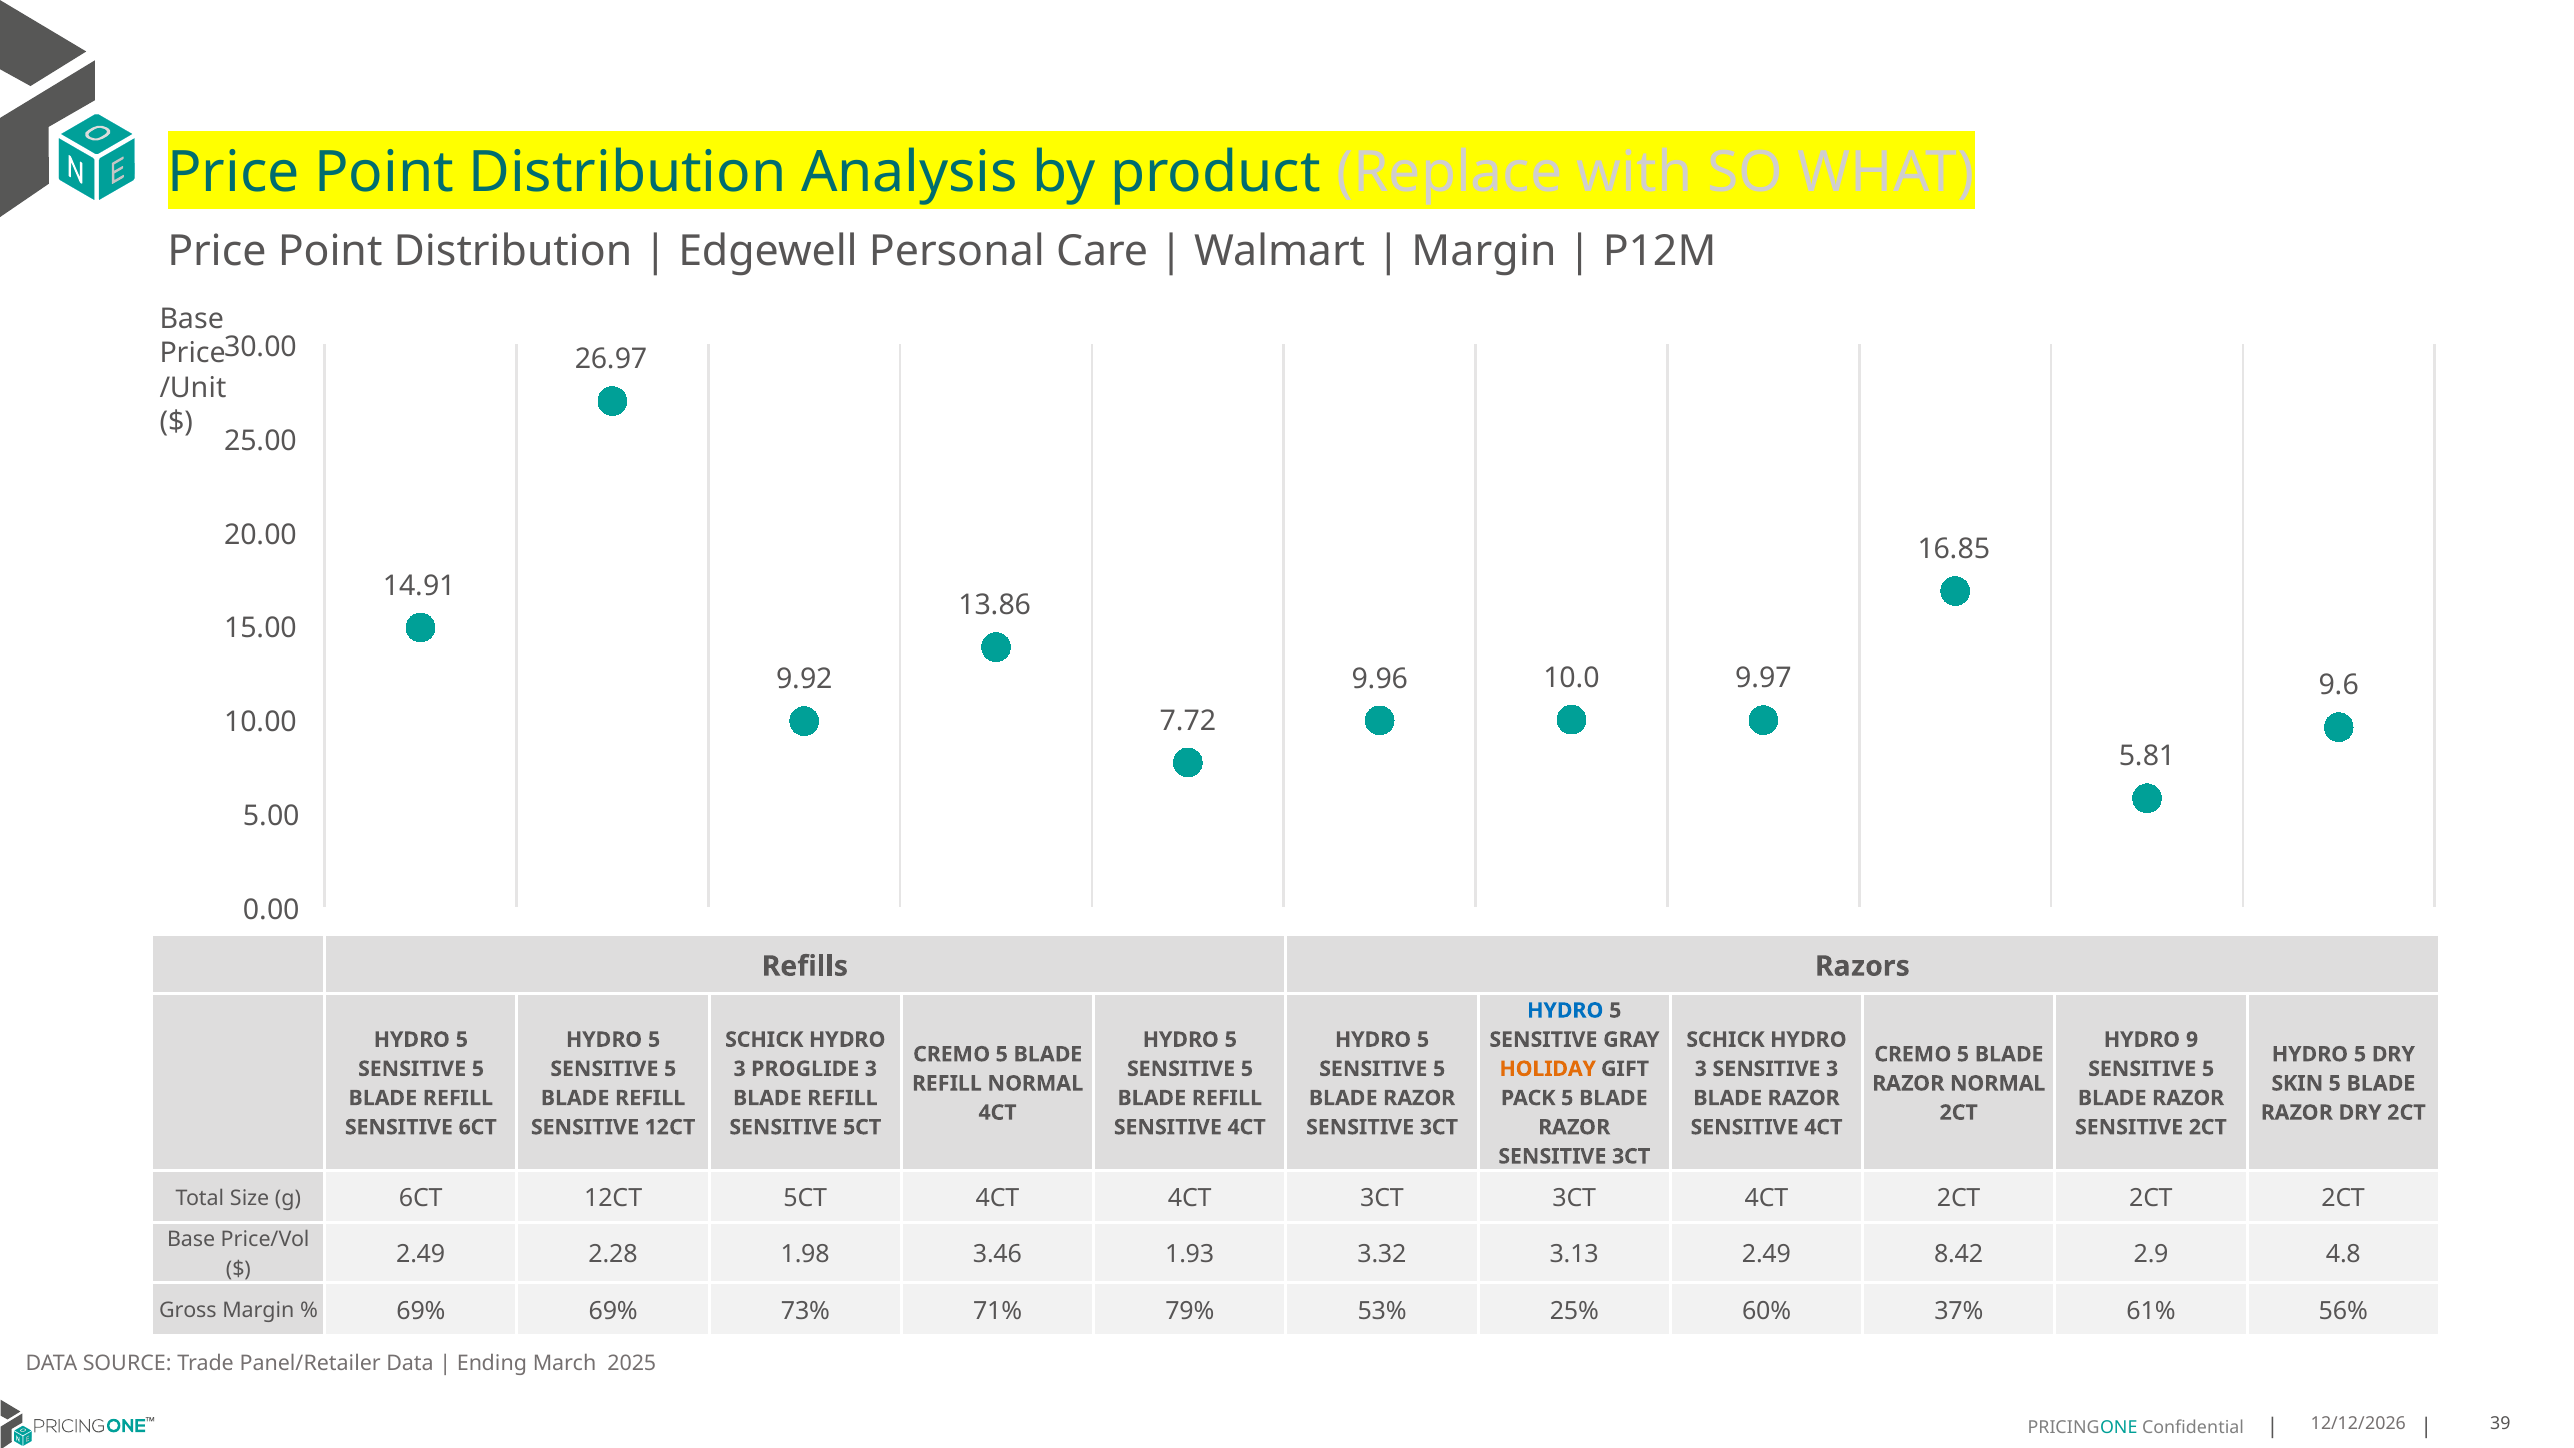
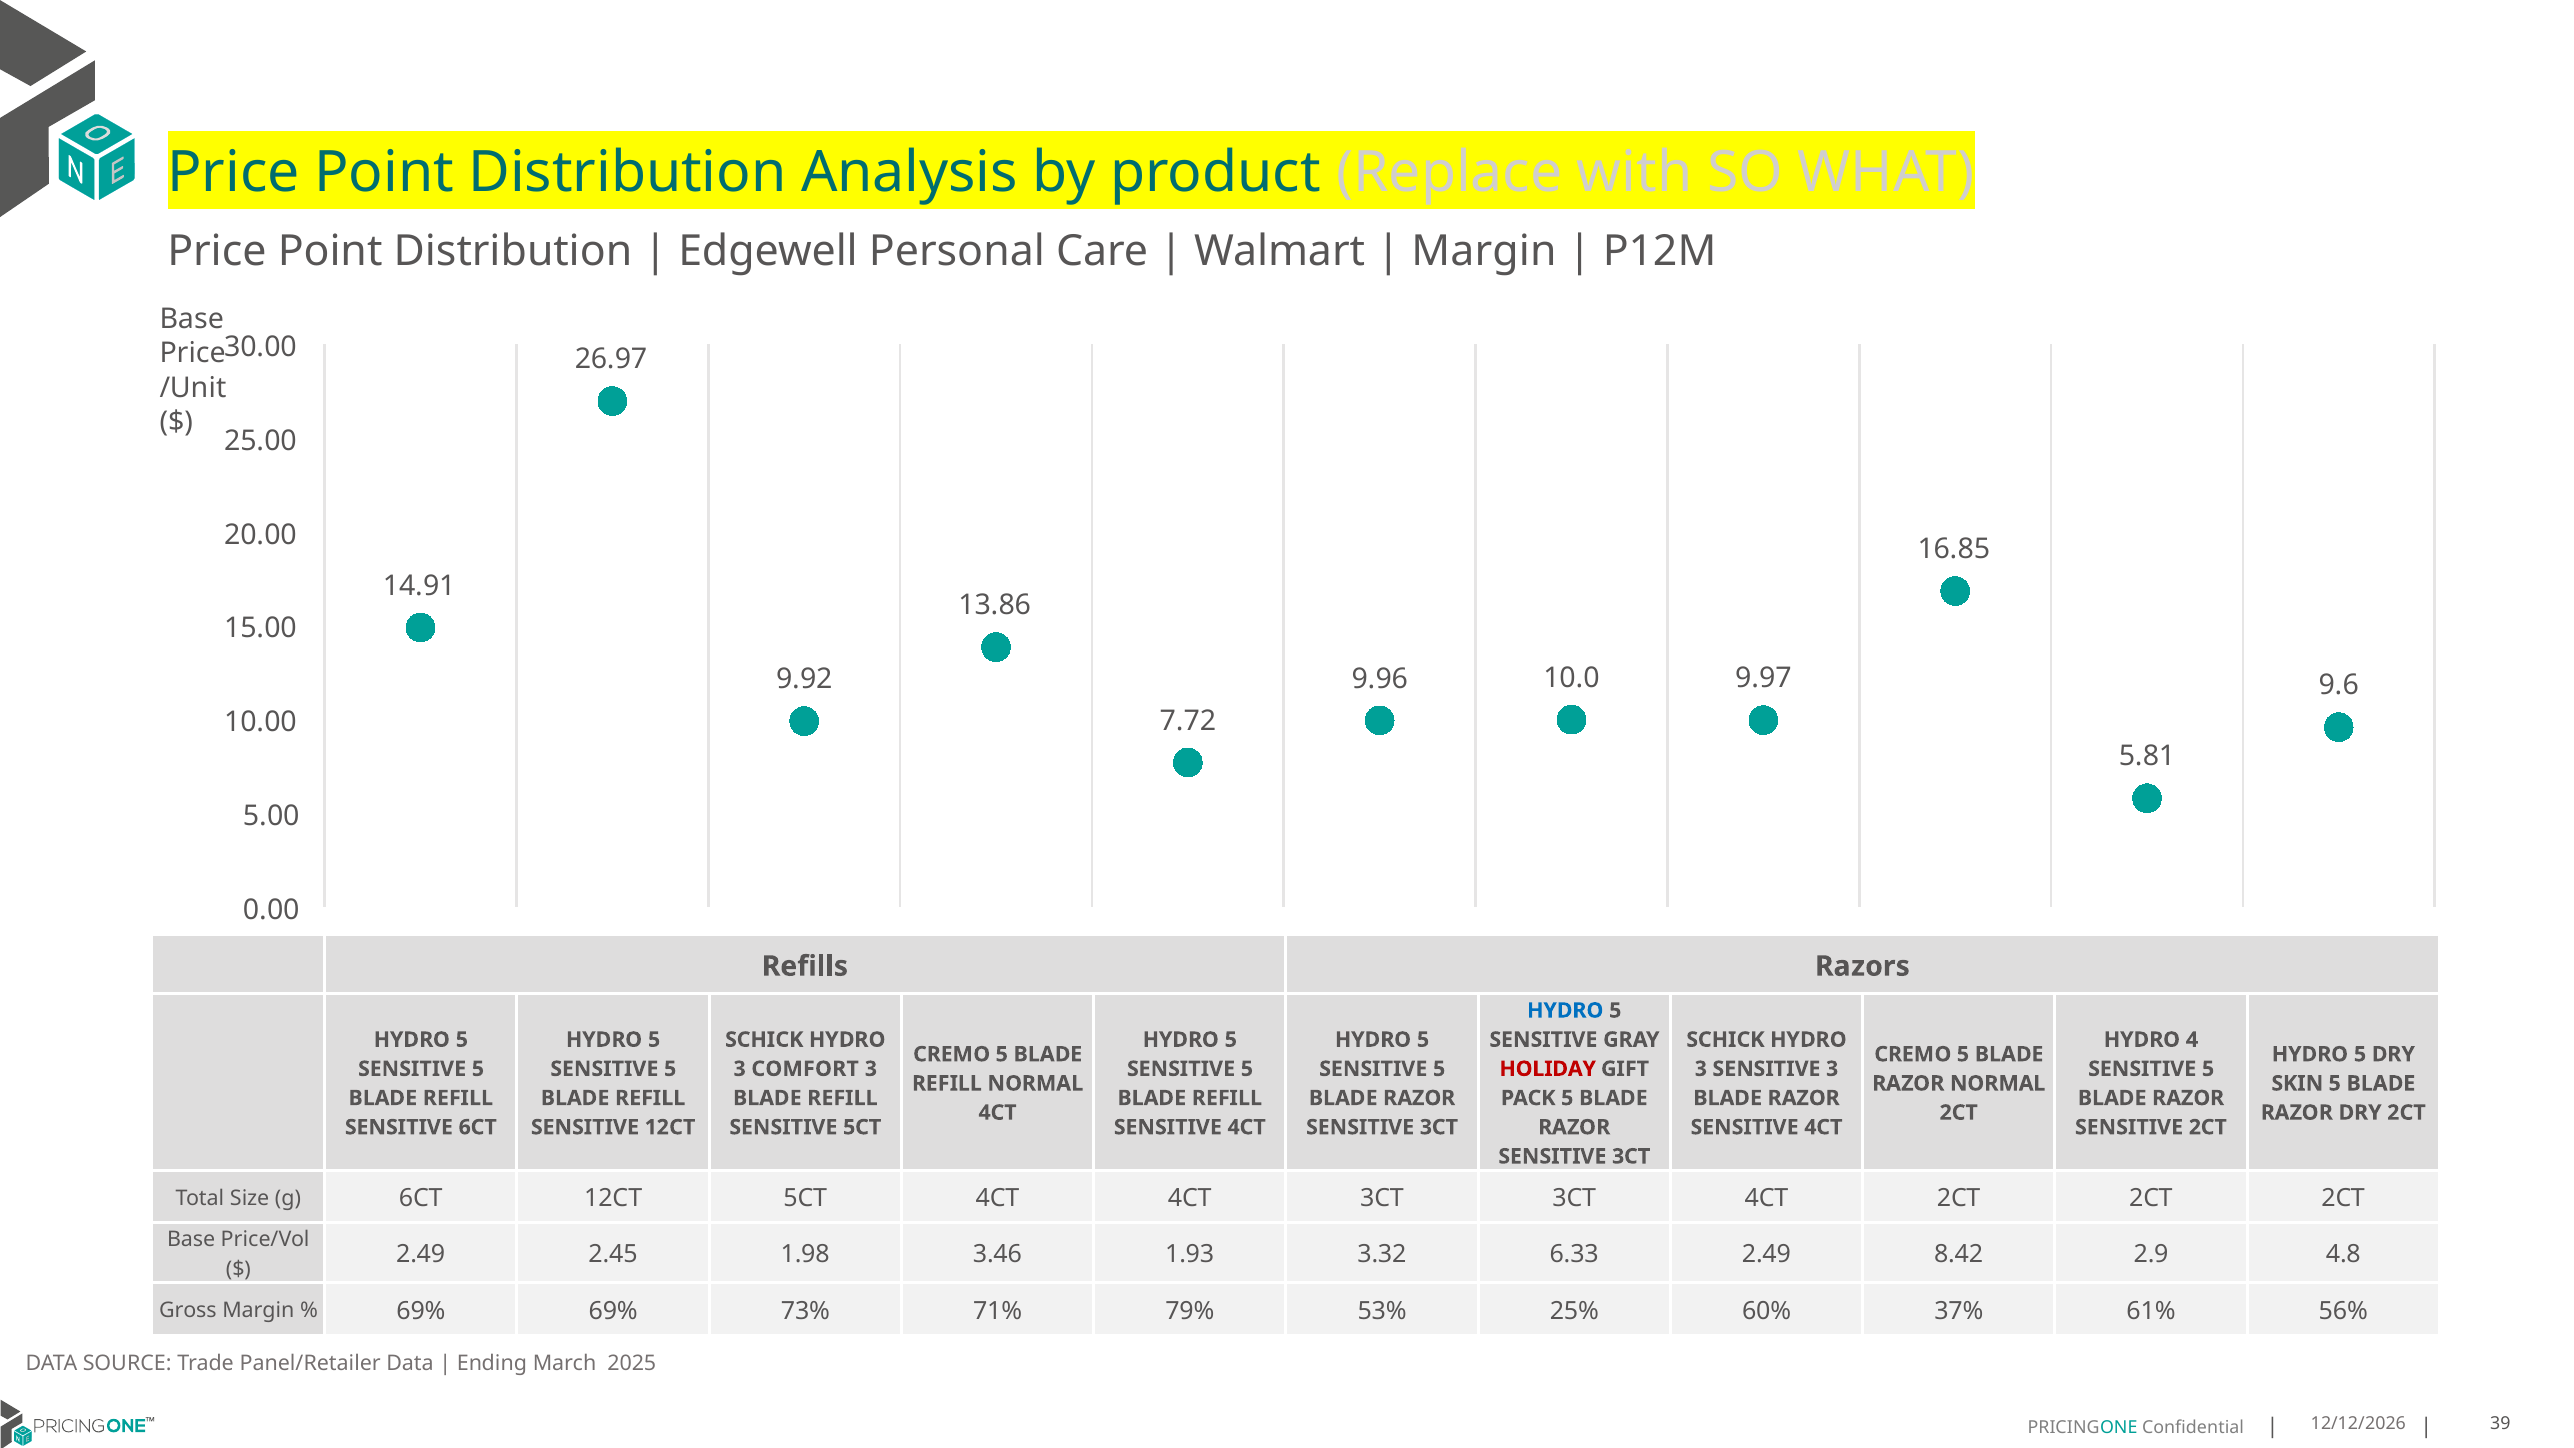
9: 9 -> 4 (2192, 1040)
PROGLIDE: PROGLIDE -> COMFORT (805, 1069)
HOLIDAY colour: orange -> red (1548, 1069)
2.28: 2.28 -> 2.45 (613, 1255)
3.13: 3.13 -> 6.33 (1574, 1255)
